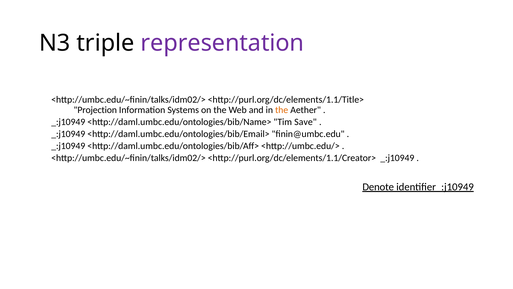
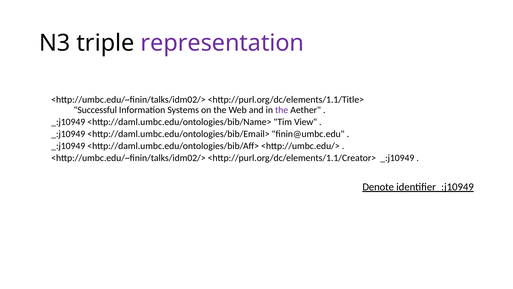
Projection: Projection -> Successful (95, 110)
the colour: orange -> purple (282, 110)
Save: Save -> View (306, 122)
